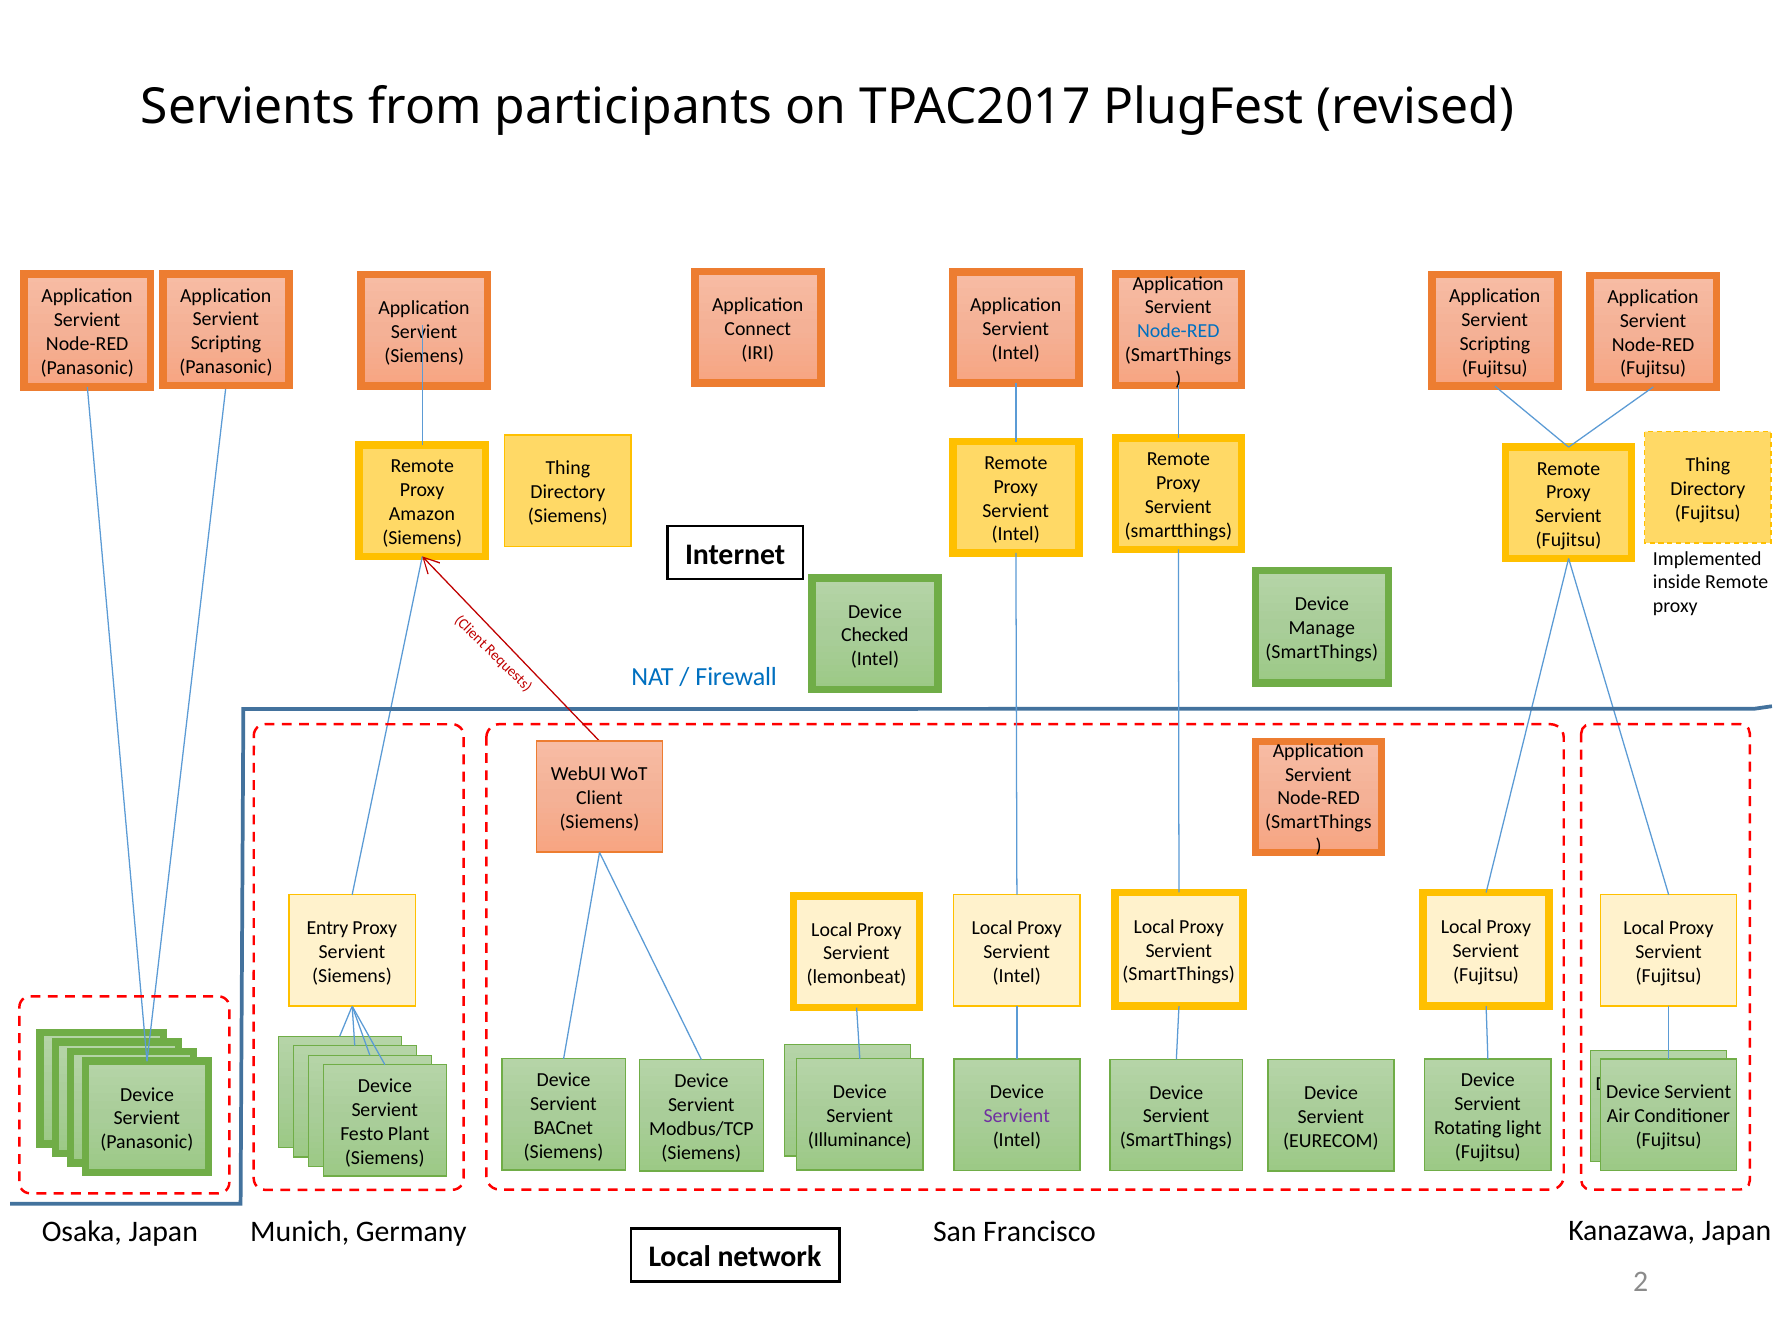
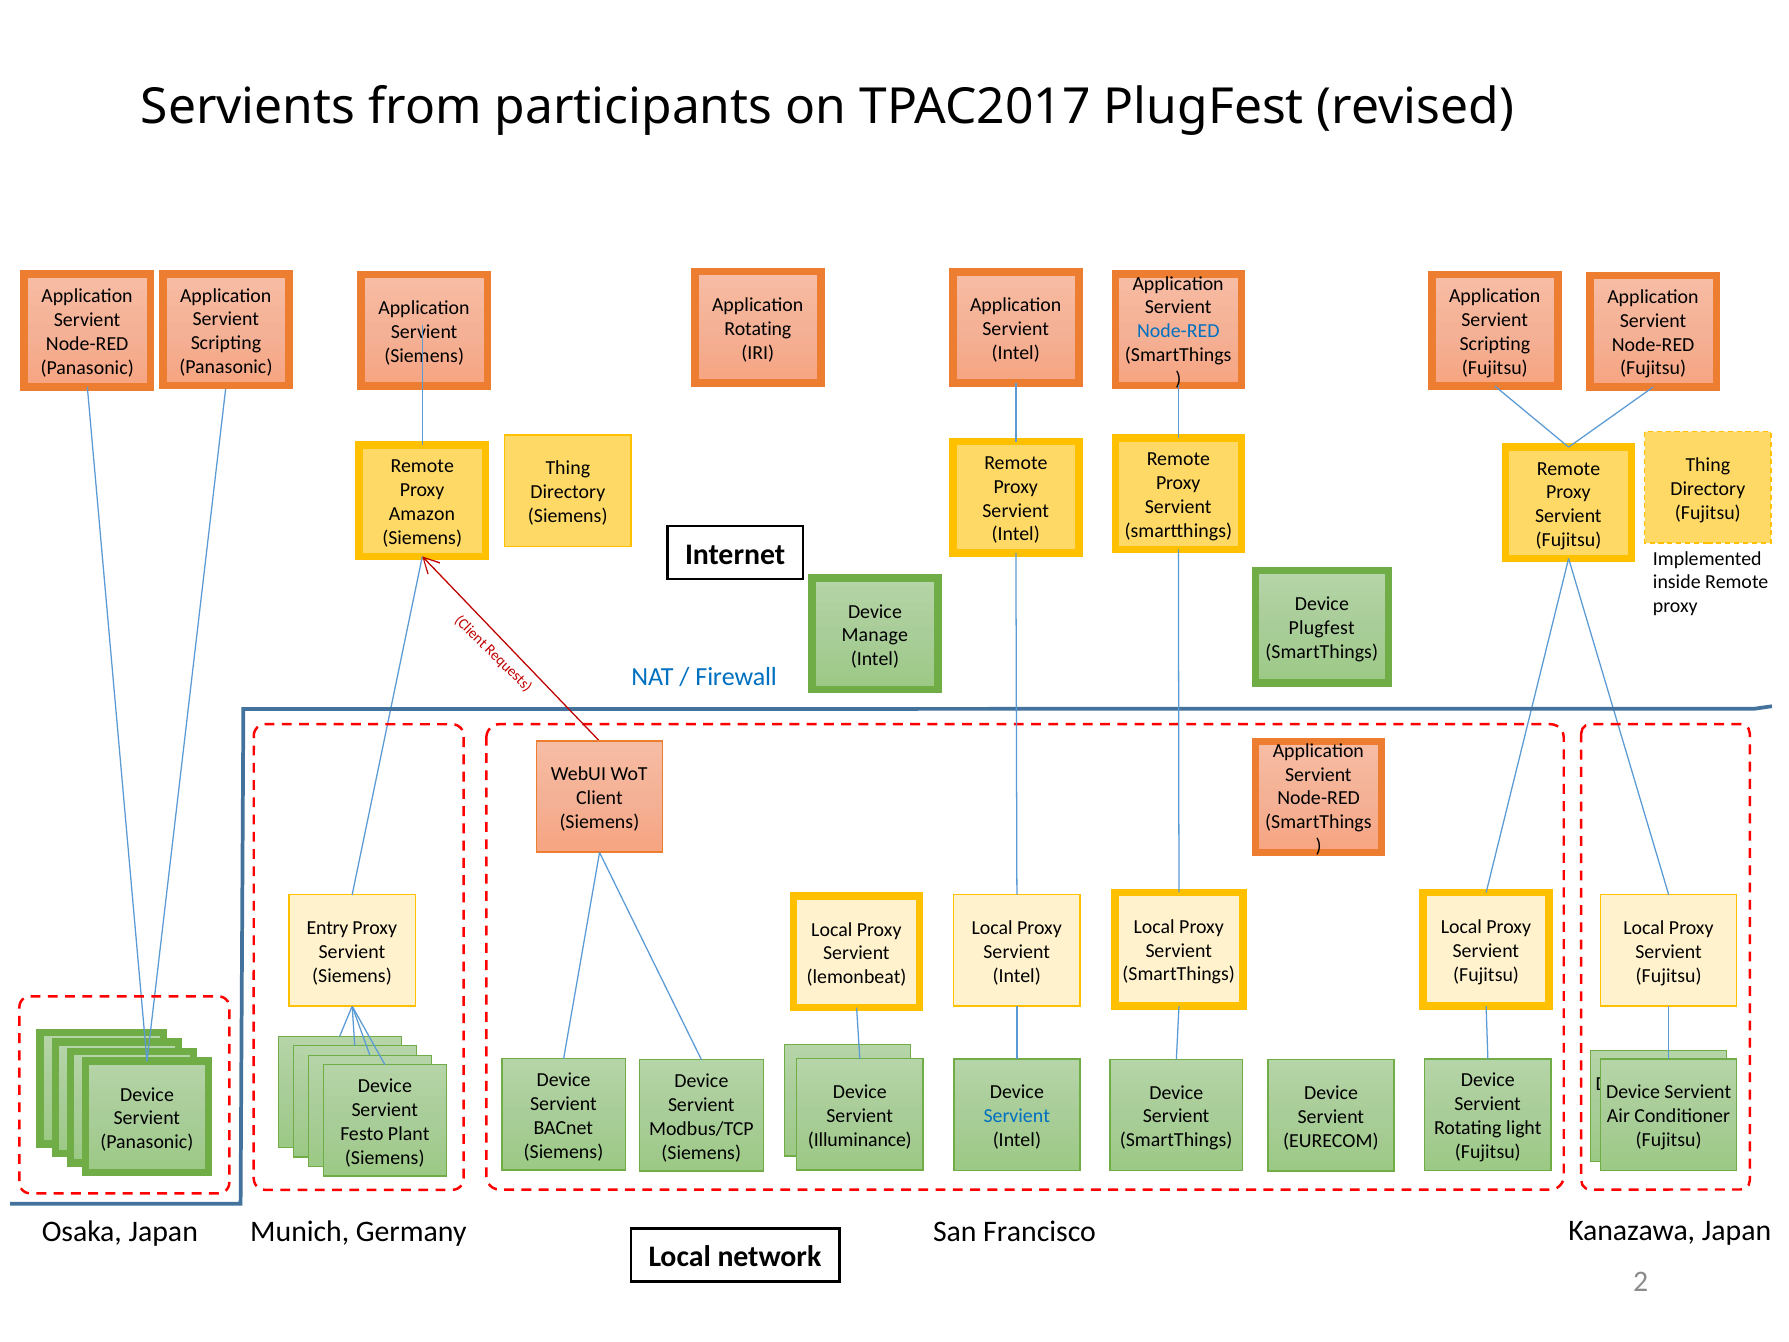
Connect: Connect -> Rotating (758, 329)
Manage: Manage -> Plugfest (1322, 628)
Checked: Checked -> Manage (875, 635)
Servient colour: purple -> blue (1017, 1116)
